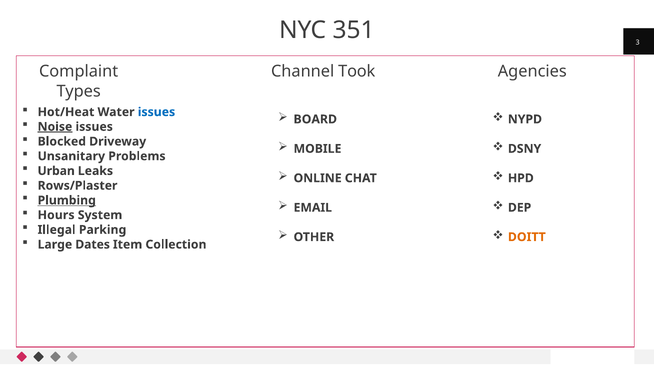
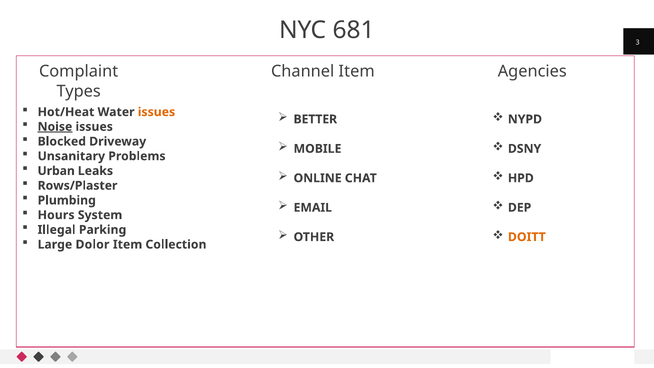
351: 351 -> 681 (354, 30)
Channel Took: Took -> Item (357, 72)
issues colour: blue -> orange (156, 112)
BOARD: BOARD -> BETTER (315, 119)
Plumbing underline: present -> none (67, 200)
Dates: Dates -> Dolor (92, 244)
